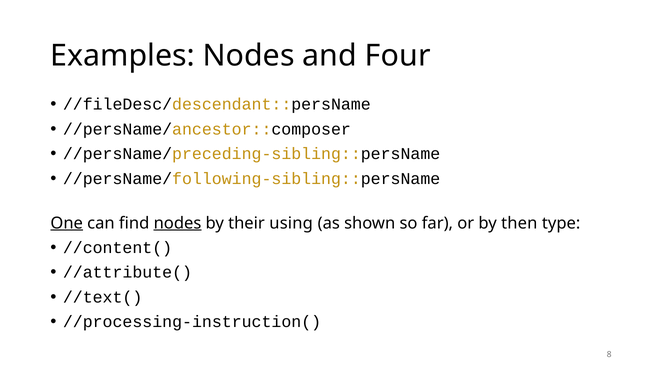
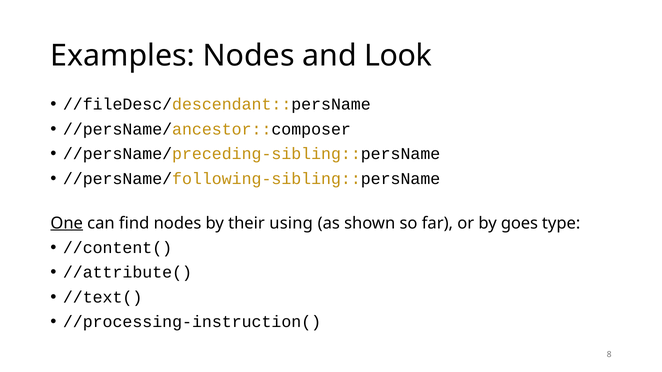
Four: Four -> Look (398, 56)
nodes underline: present -> none (177, 223)
then: then -> goes (519, 223)
